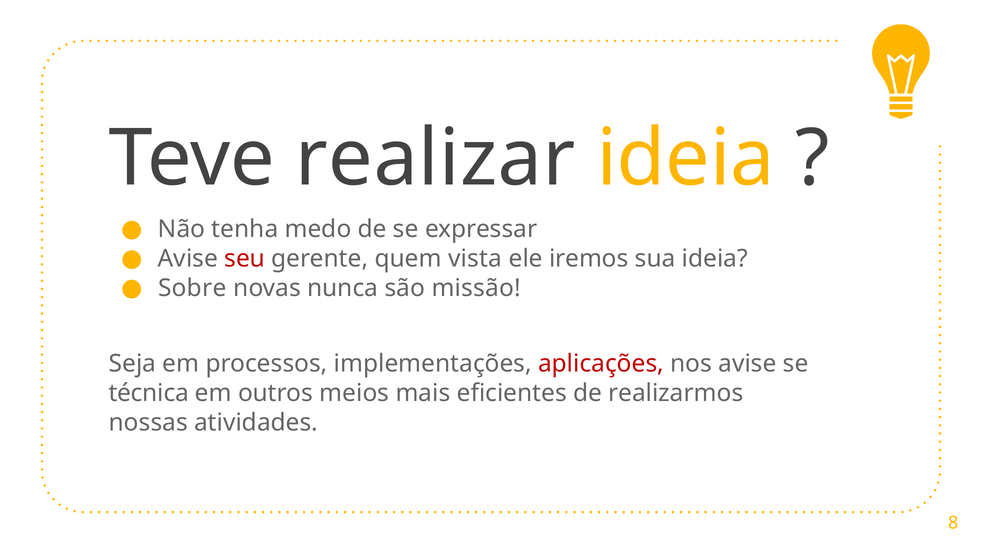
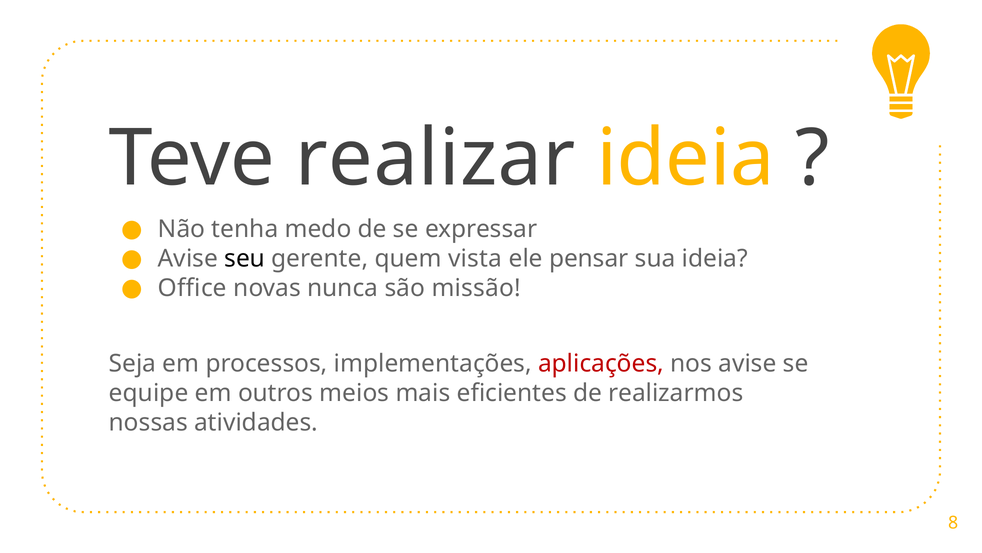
seu colour: red -> black (245, 258)
iremos: iremos -> pensar (589, 258)
Sobre: Sobre -> Office (192, 288)
técnica: técnica -> equipe (149, 393)
